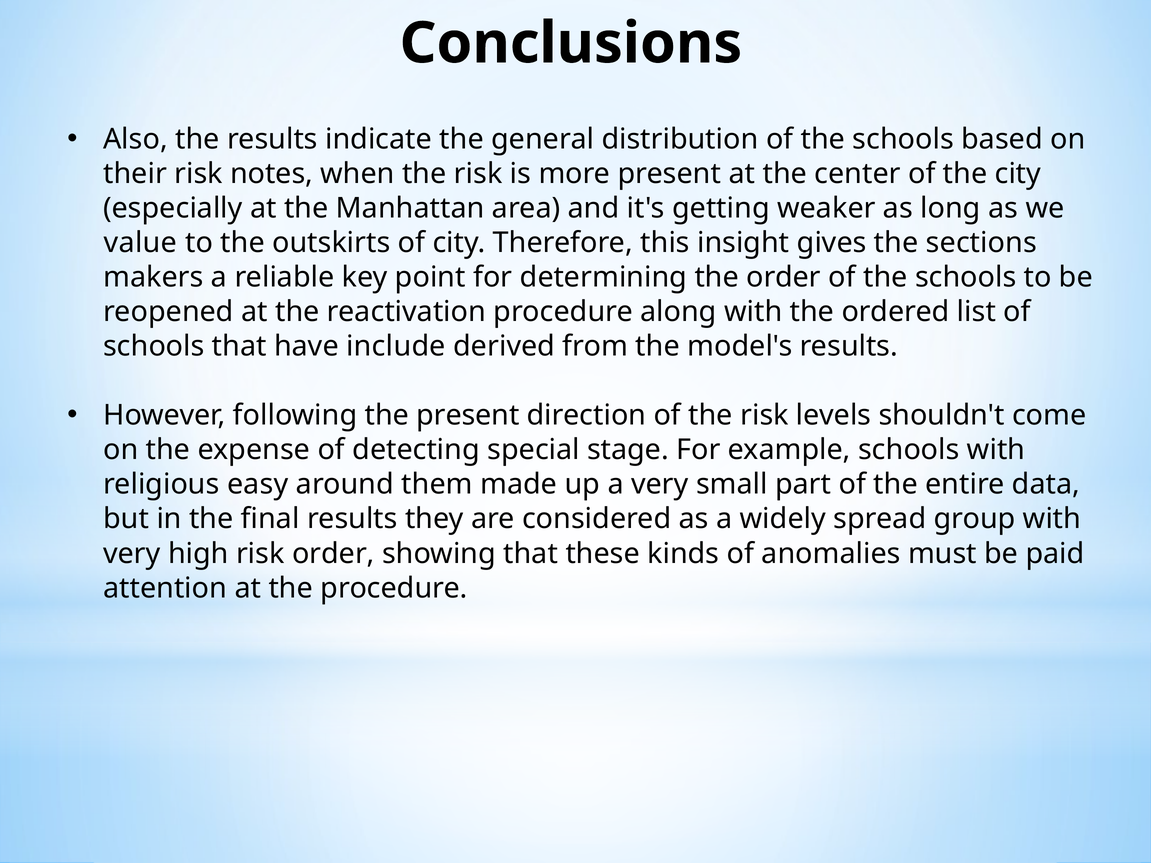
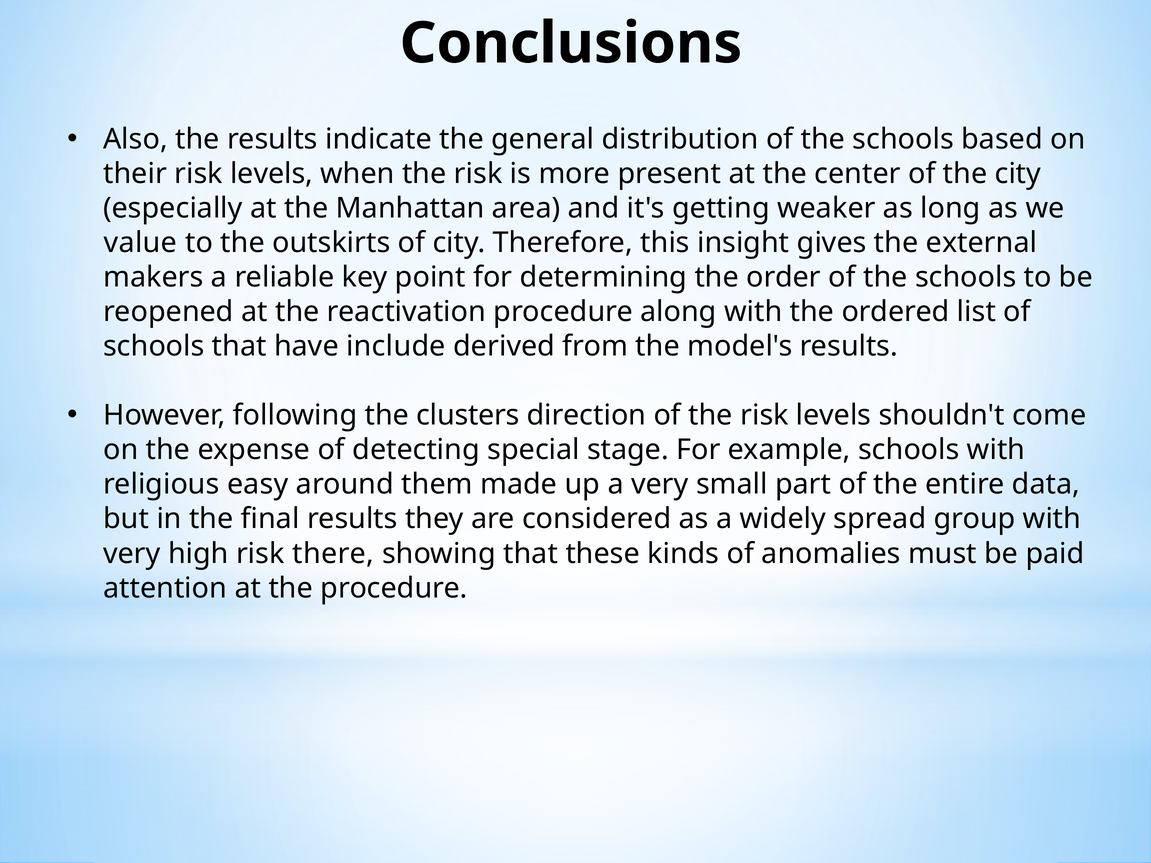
their risk notes: notes -> levels (272, 174)
sections: sections -> external (982, 243)
the present: present -> clusters (468, 416)
risk order: order -> there (333, 554)
